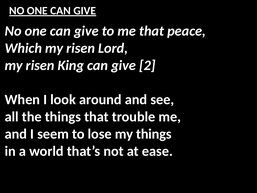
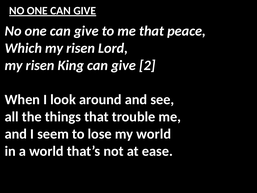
my things: things -> world (154, 134)
